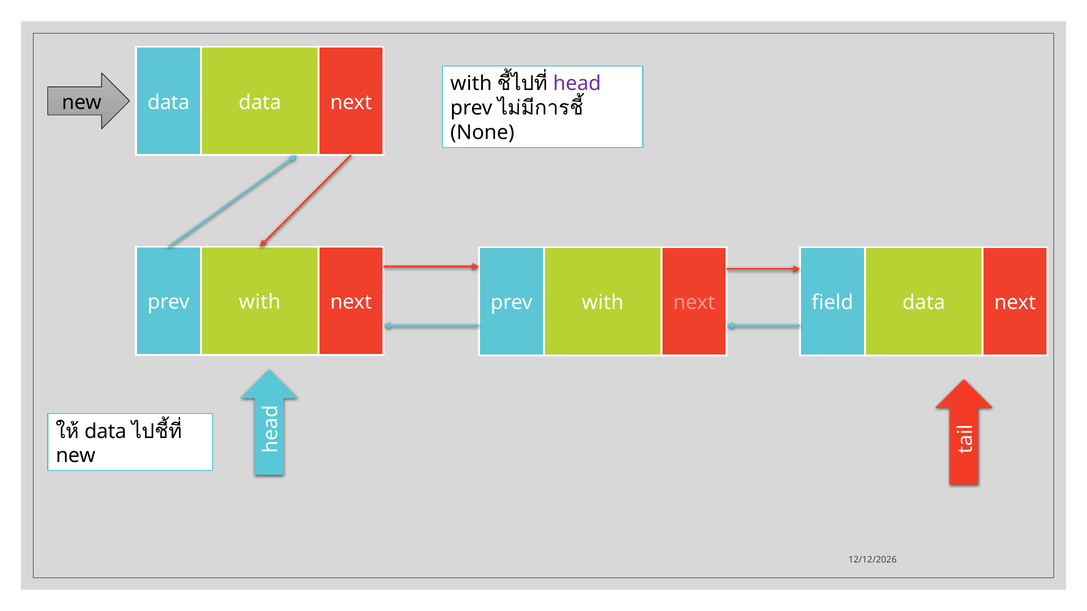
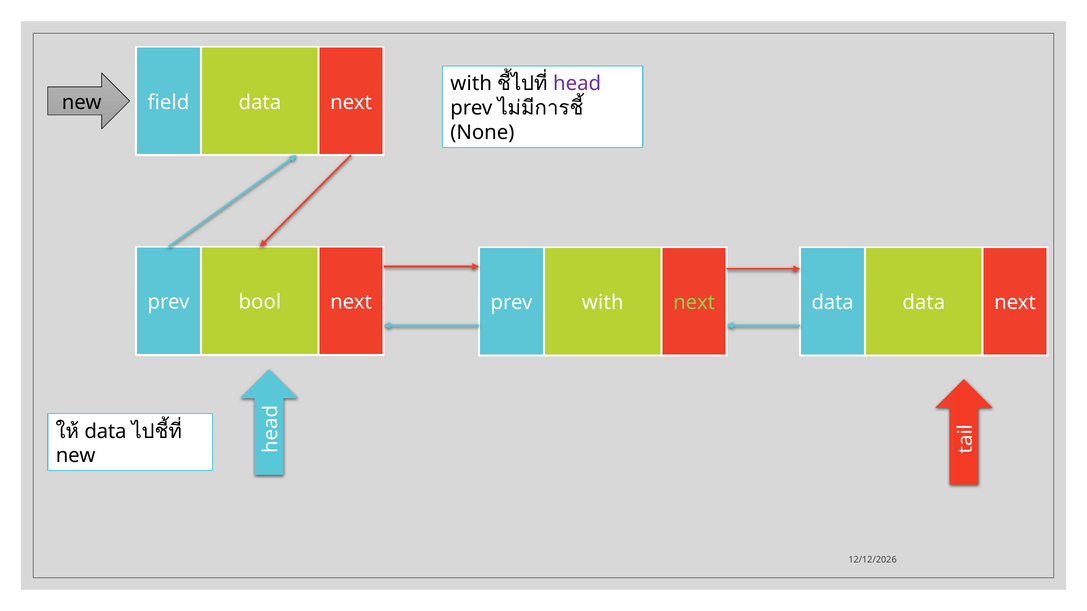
data: data -> field (168, 102)
with: with -> bool (260, 302)
next colour: pink -> light green (694, 303)
field: field -> data (833, 303)
